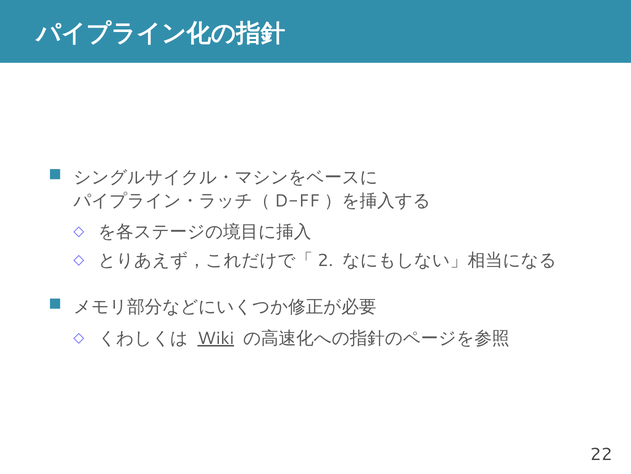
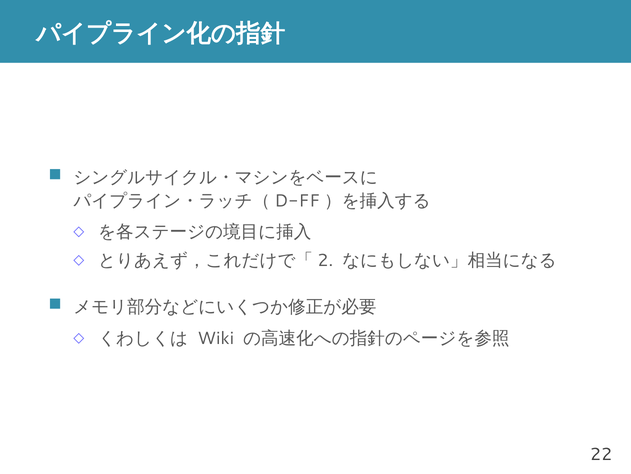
Wiki underline: present -> none (216, 338)
